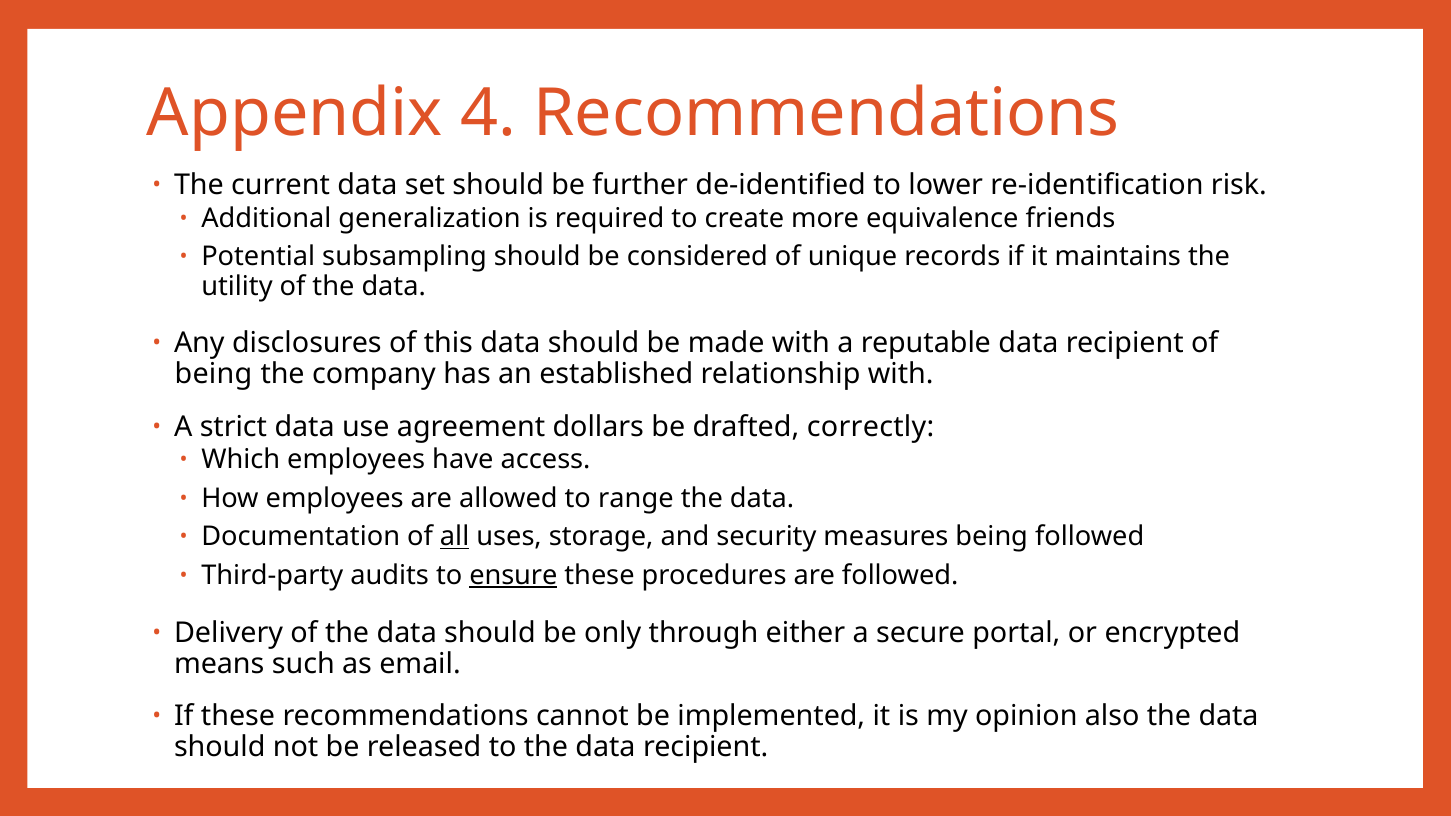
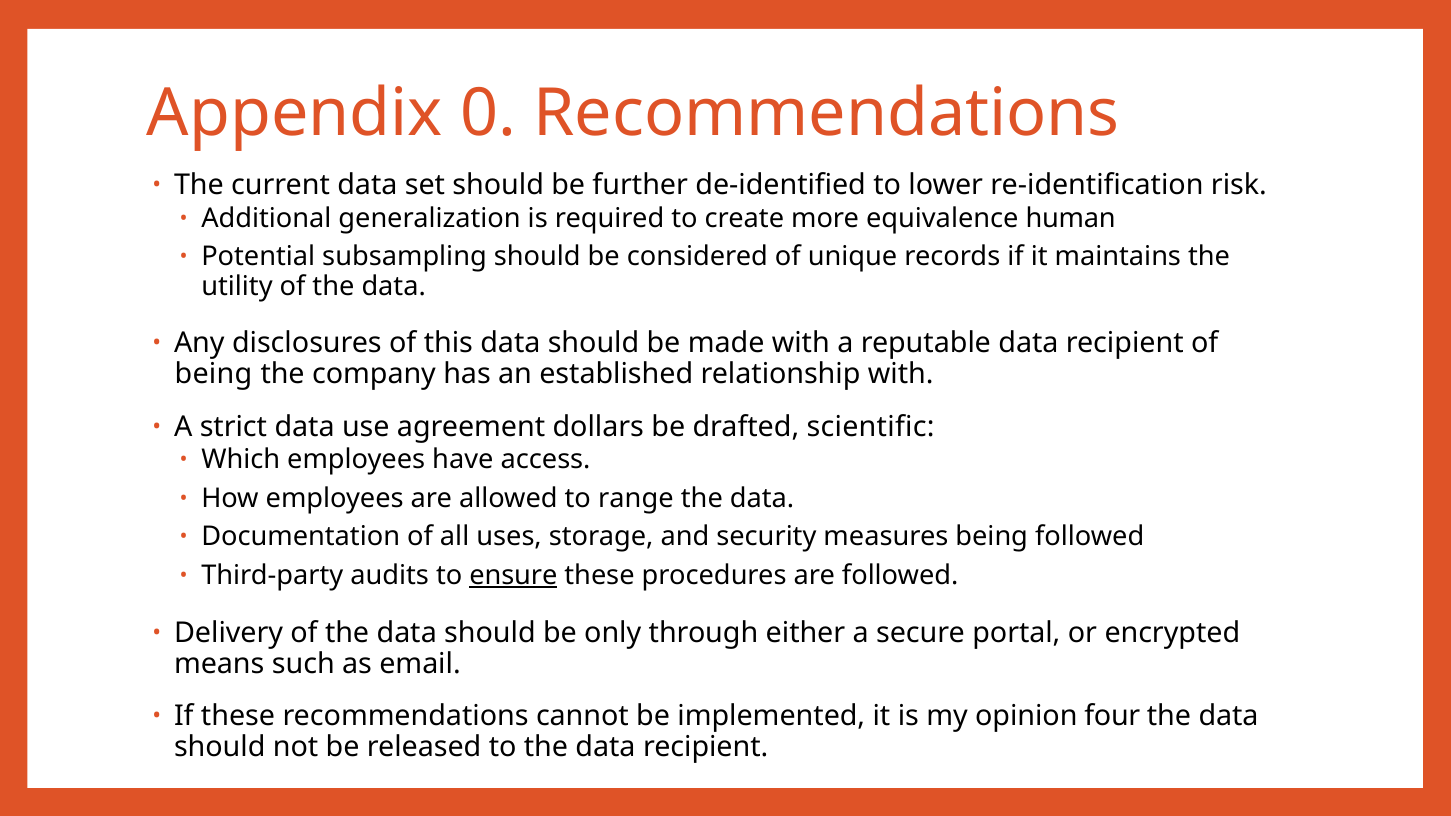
4: 4 -> 0 (488, 114)
friends: friends -> human (1071, 218)
correctly: correctly -> scientific (871, 427)
all underline: present -> none (455, 537)
also: also -> four (1112, 716)
